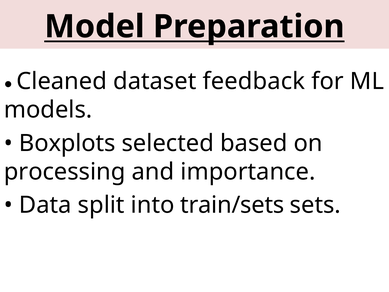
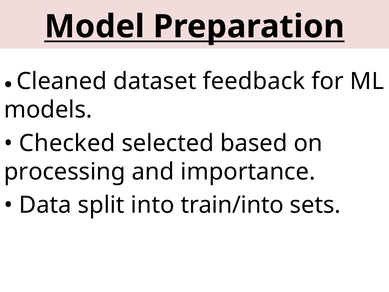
Boxplots: Boxplots -> Checked (67, 143)
train/sets: train/sets -> train/into (232, 205)
